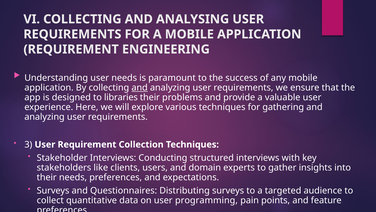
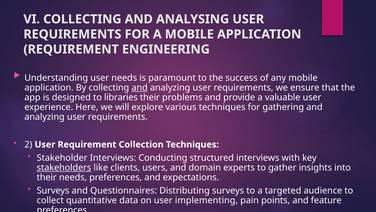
3: 3 -> 2 (28, 144)
stakeholders underline: none -> present (64, 167)
programming: programming -> implementing (206, 200)
